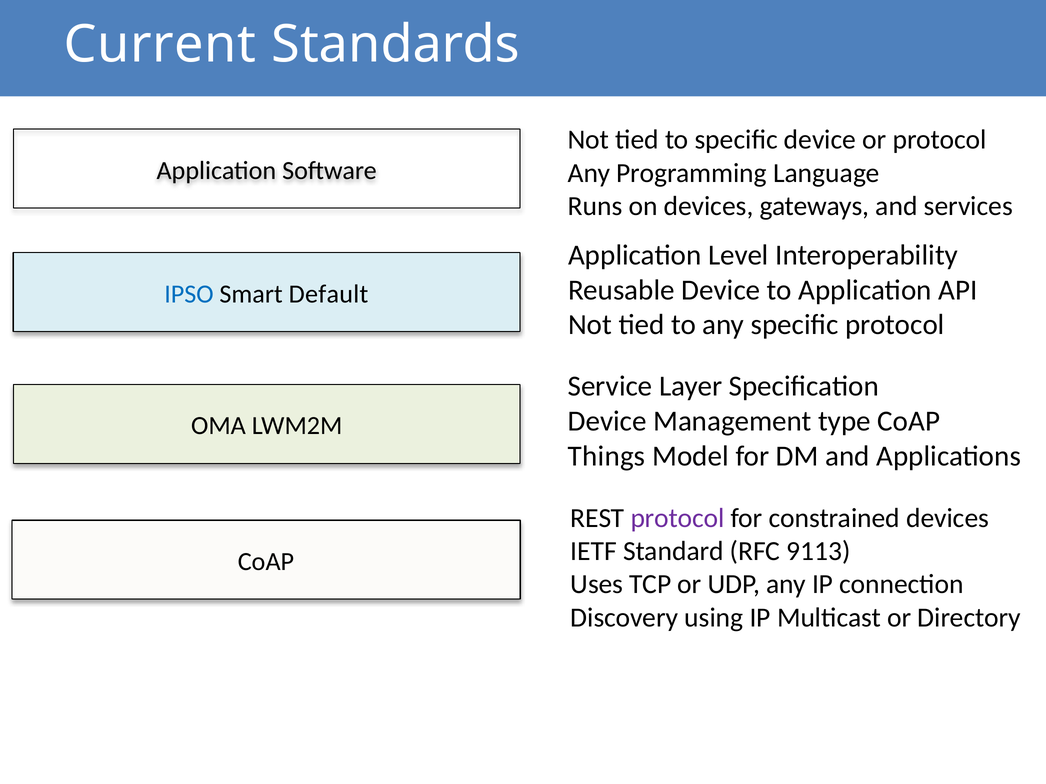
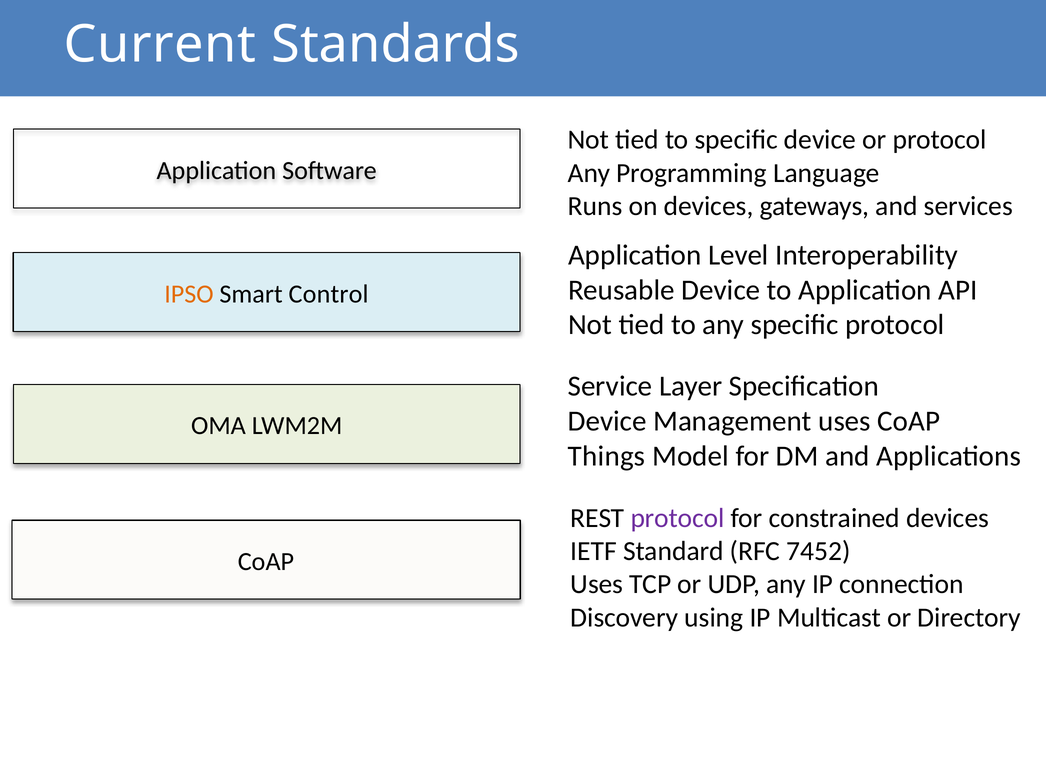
IPSO colour: blue -> orange (189, 294)
Default: Default -> Control (329, 294)
Management type: type -> uses (845, 421)
9113: 9113 -> 7452 (818, 552)
